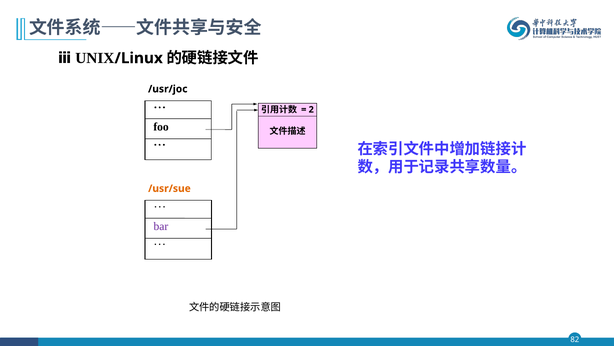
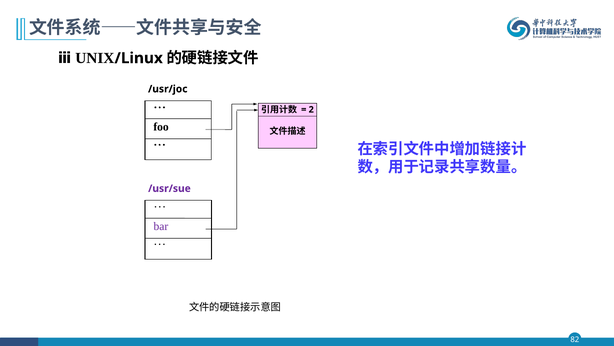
/usr/sue colour: orange -> purple (169, 188)
